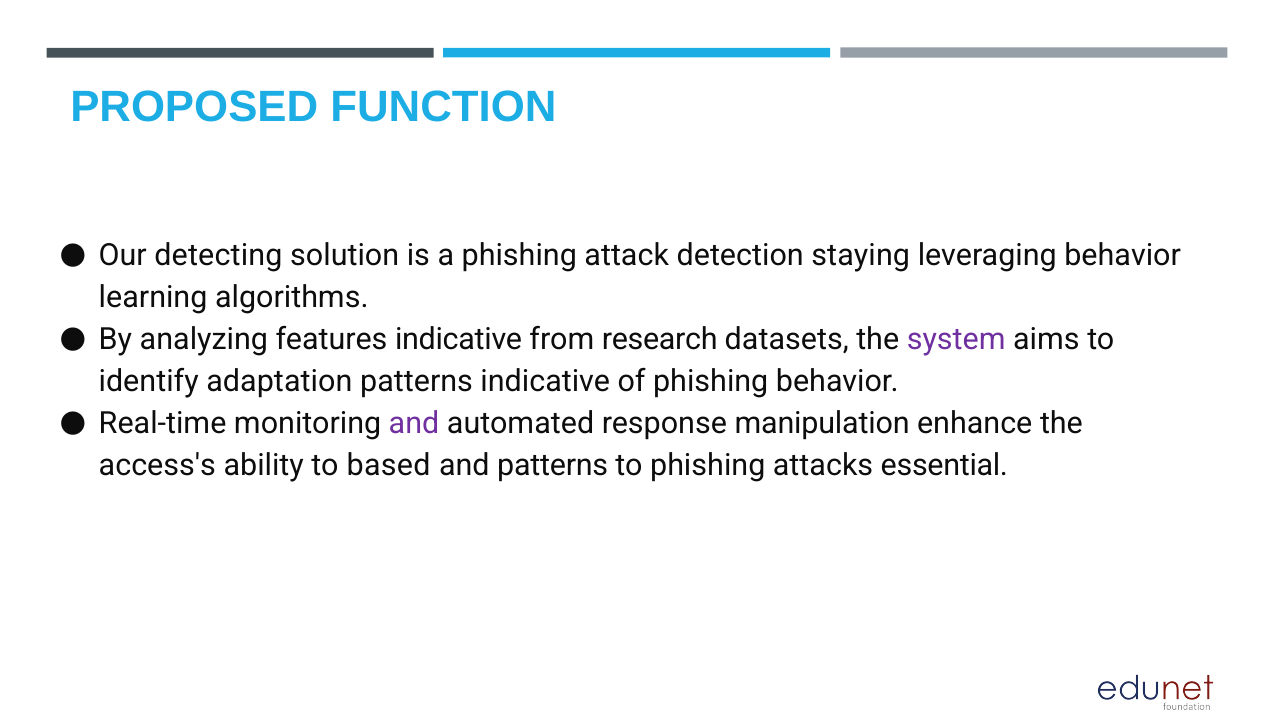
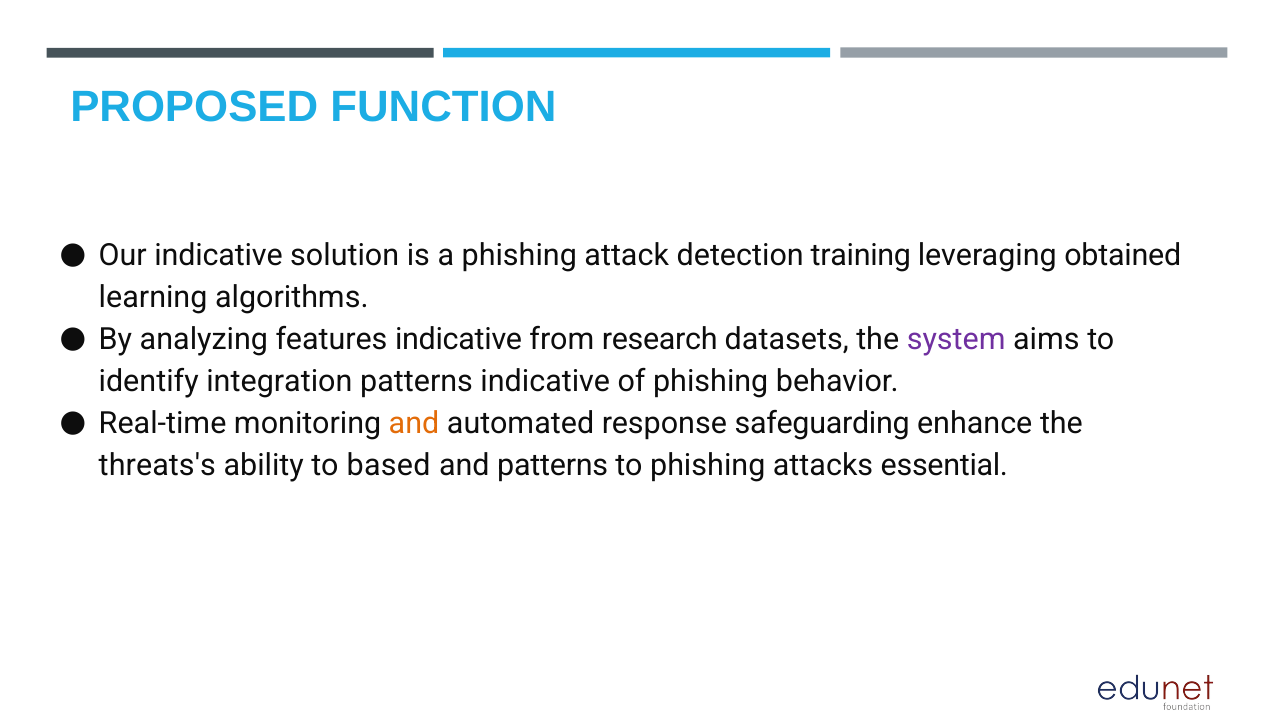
Our detecting: detecting -> indicative (219, 255)
staying: staying -> training (861, 255)
leveraging behavior: behavior -> obtained (1123, 255)
adaptation: adaptation -> integration (279, 381)
and colour: purple -> orange (414, 423)
manipulation: manipulation -> safeguarding (822, 423)
access's: access's -> threats's (157, 465)
